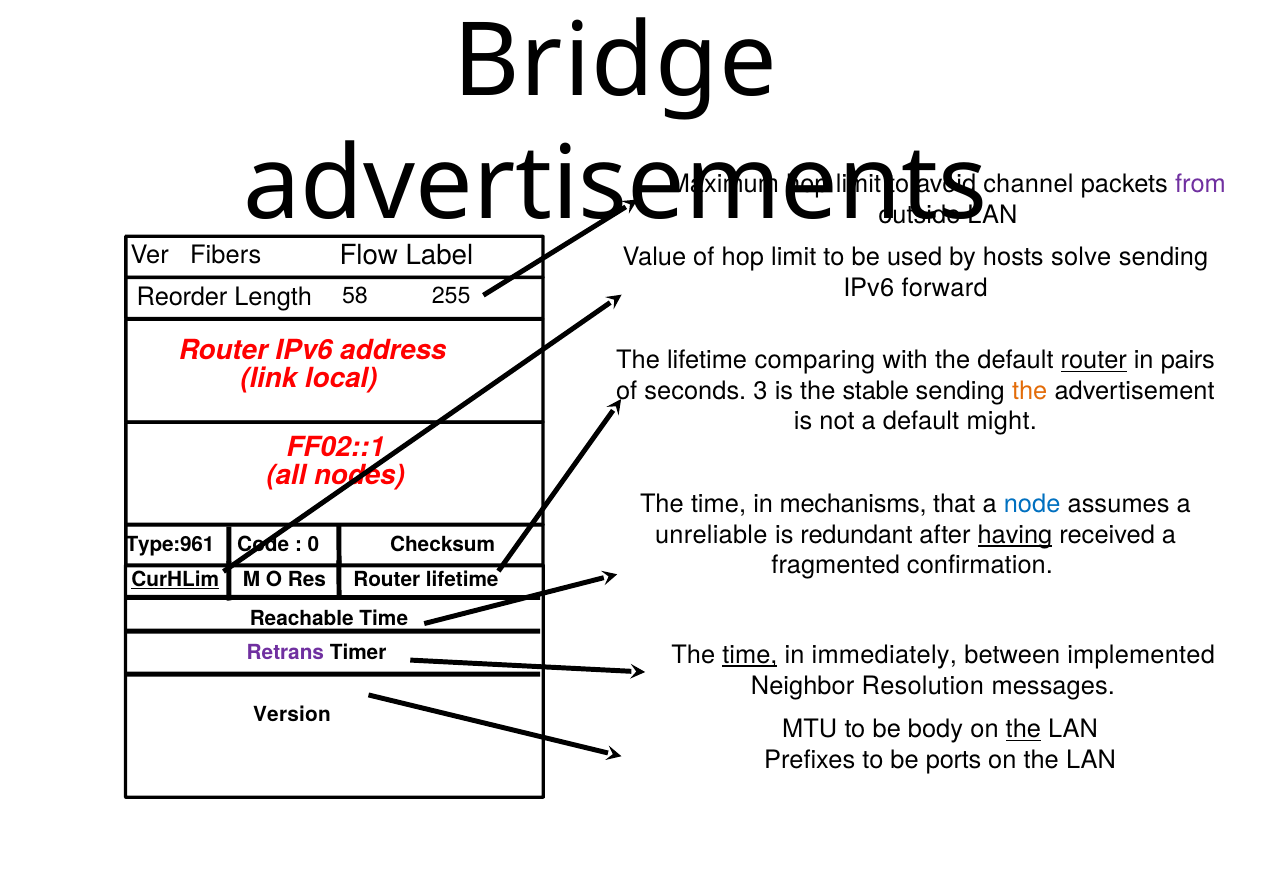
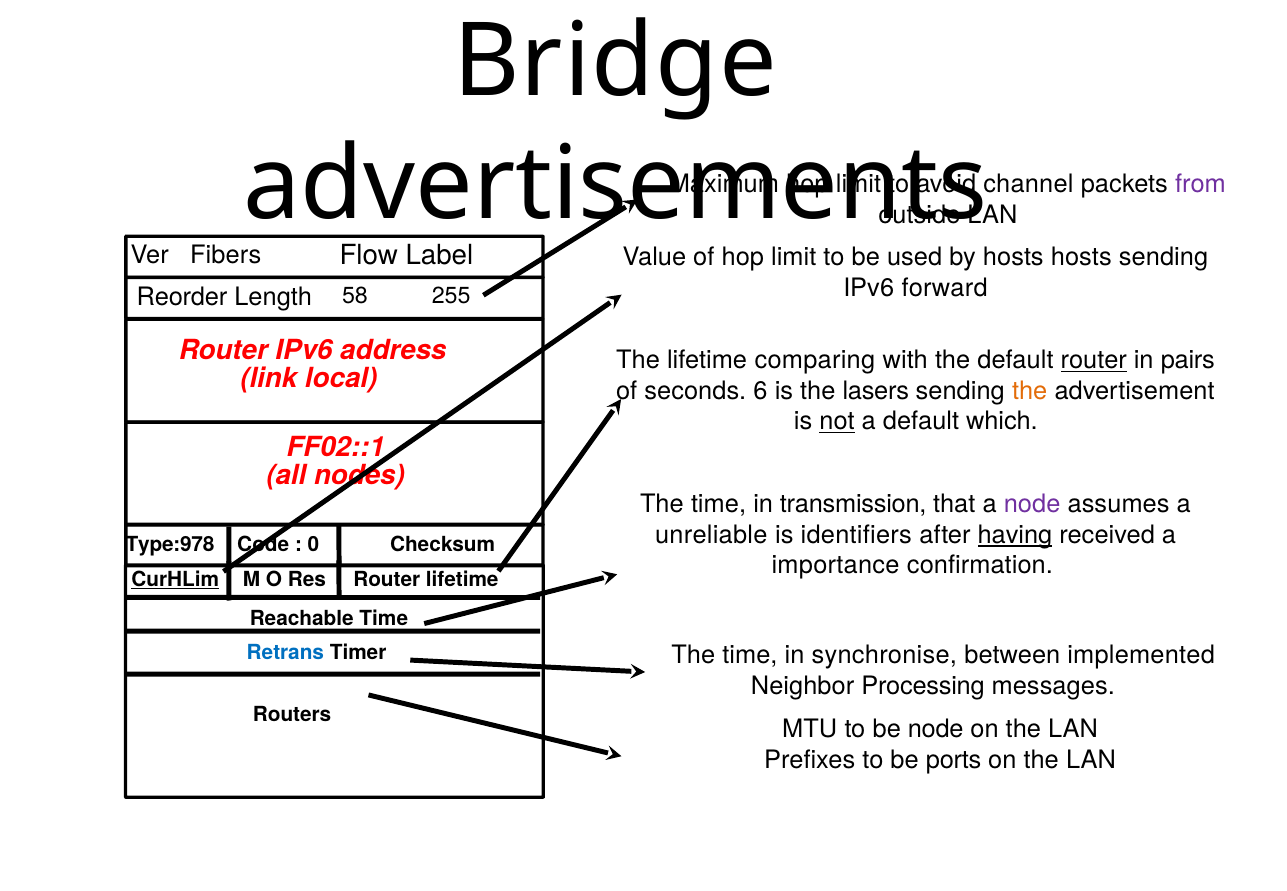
hosts solve: solve -> hosts (1081, 257)
3: 3 -> 6 (761, 391)
stable: stable -> lasers (876, 391)
not underline: none -> present (837, 422)
might: might -> which (1002, 422)
mechanisms: mechanisms -> transmission (853, 504)
node colour: blue -> purple (1032, 504)
redundant: redundant -> identifiers (856, 535)
Type:961: Type:961 -> Type:978 (170, 545)
fragmented: fragmented -> importance (836, 565)
Retrans colour: purple -> blue (285, 653)
time underline: present -> none (750, 655)
immediately: immediately -> synchronise (884, 655)
Resolution: Resolution -> Processing (923, 686)
Version: Version -> Routers (292, 714)
be body: body -> node (936, 730)
the underline: present -> none (1023, 730)
